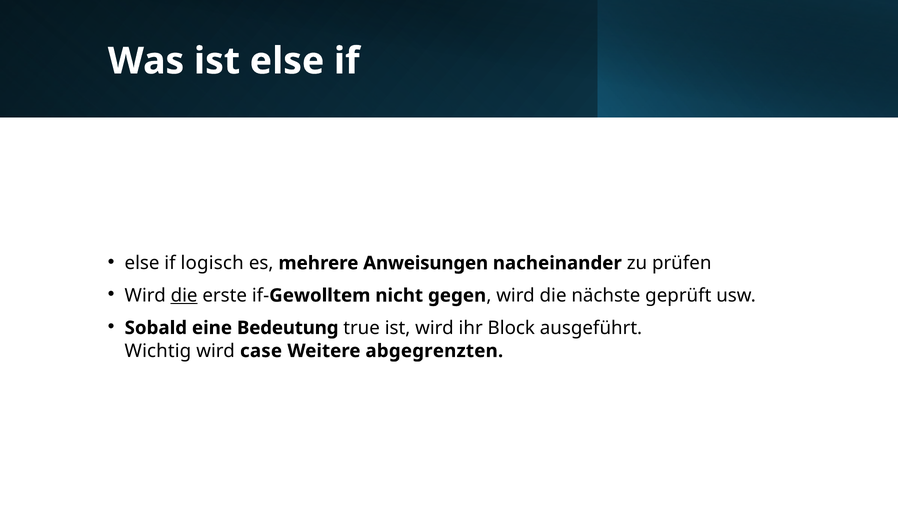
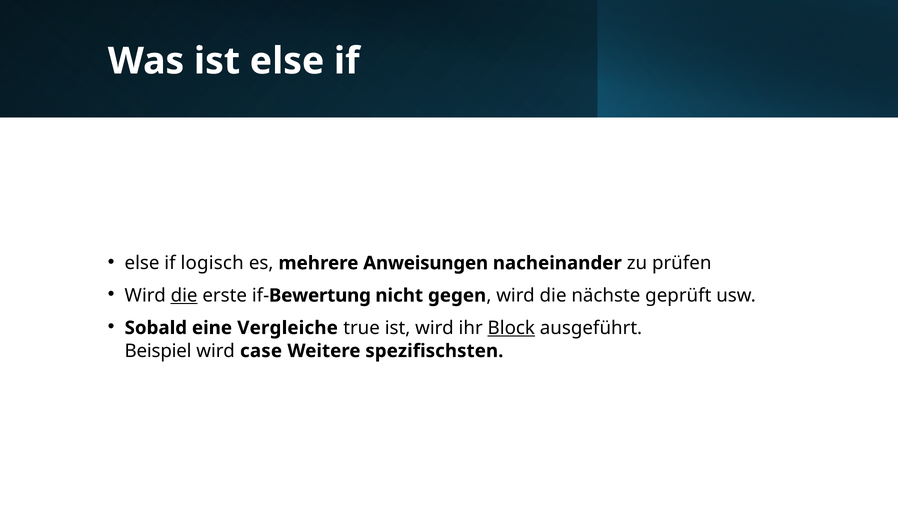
Gewolltem: Gewolltem -> Bewertung (320, 296)
Bedeutung: Bedeutung -> Vergleiche (288, 328)
Block underline: none -> present (511, 328)
Wichtig: Wichtig -> Beispiel (158, 351)
abgegrenzten: abgegrenzten -> spezifischsten (434, 351)
